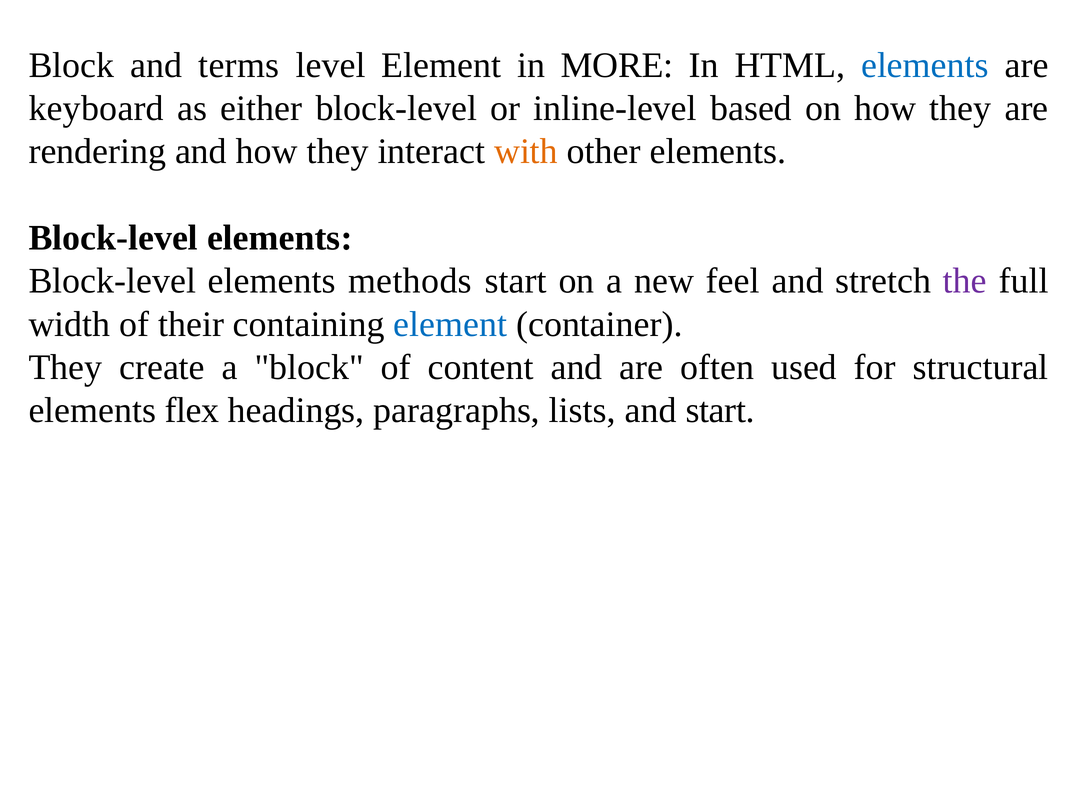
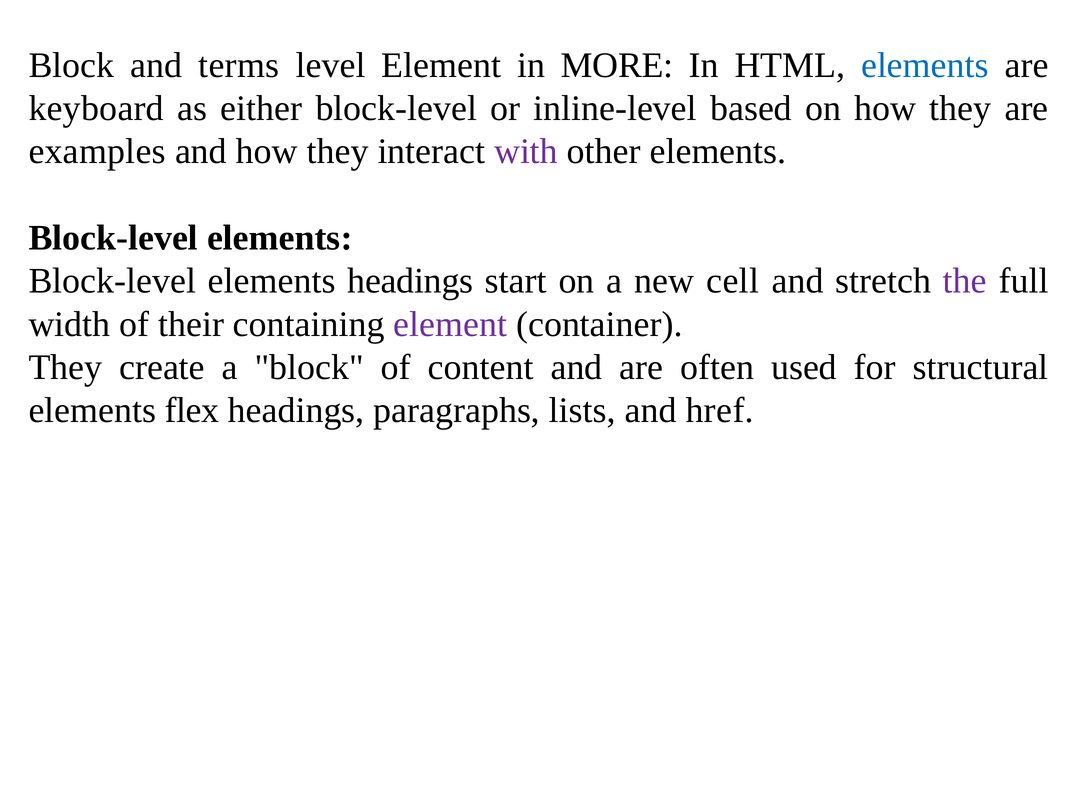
rendering: rendering -> examples (97, 152)
with colour: orange -> purple (526, 152)
elements methods: methods -> headings (410, 281)
feel: feel -> cell (733, 281)
element colour: blue -> purple (450, 324)
and start: start -> href (720, 410)
